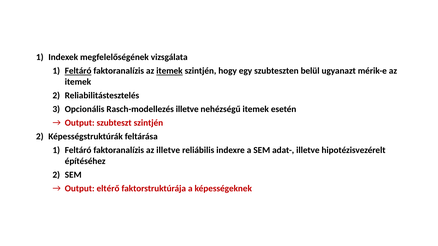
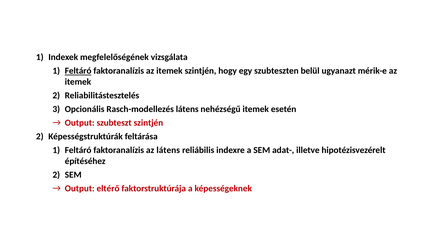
itemek underline: present -> none (169, 71)
Rasch-modellezés illetve: illetve -> látens (187, 109)
az illetve: illetve -> látens (168, 151)
